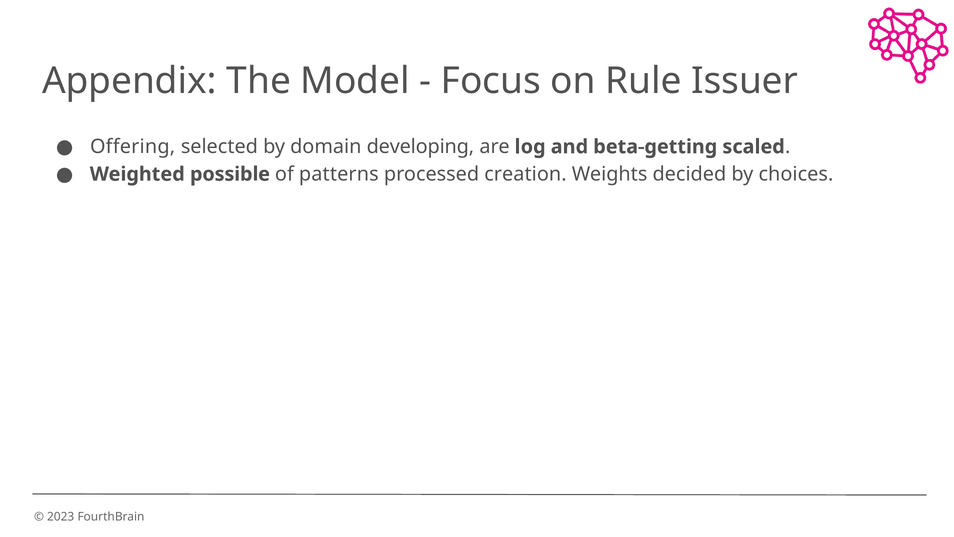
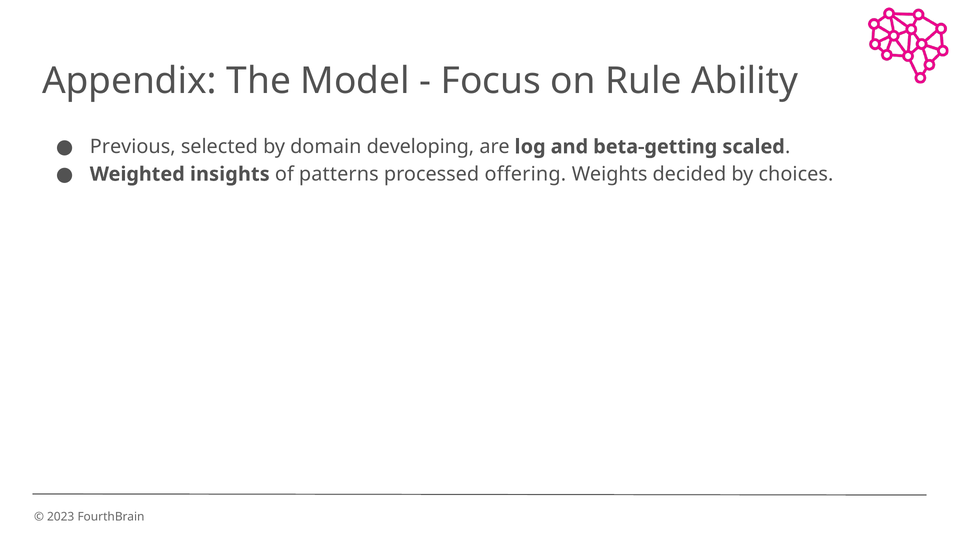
Issuer: Issuer -> Ability (745, 81)
Offering: Offering -> Previous (133, 147)
possible: possible -> insights (230, 174)
creation: creation -> offering (525, 174)
